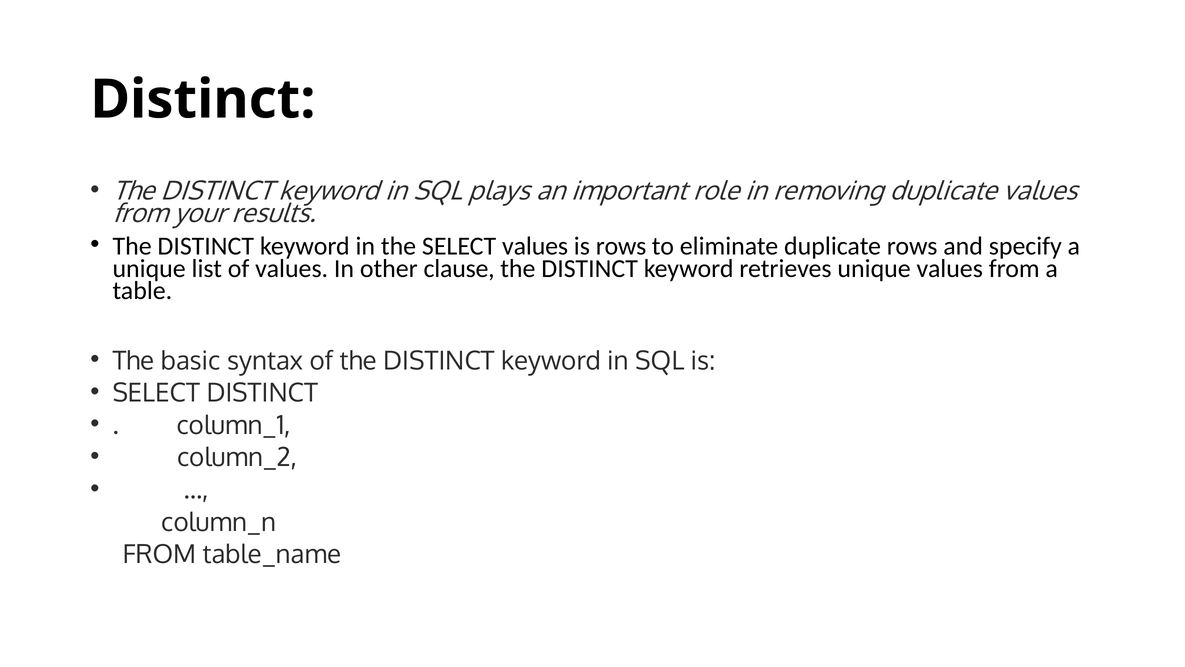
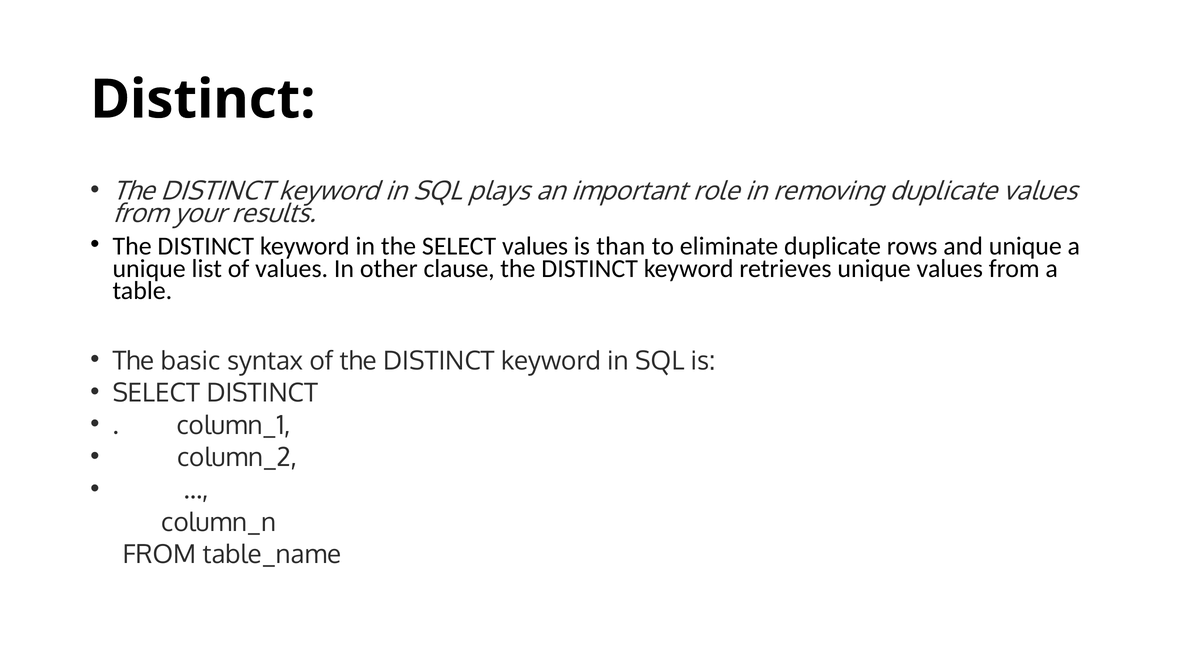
is rows: rows -> than (621, 246)
and specify: specify -> unique (1025, 246)
